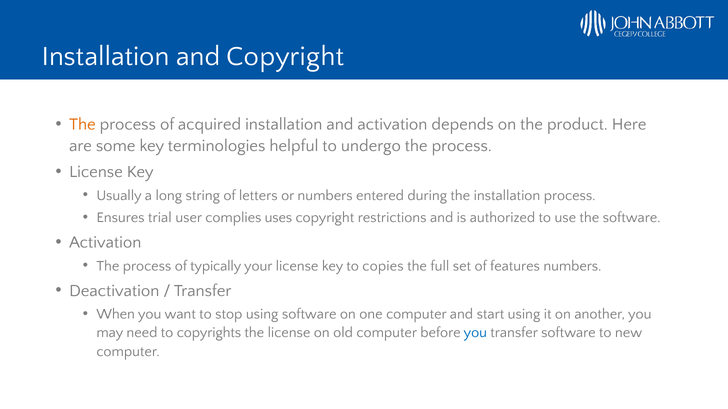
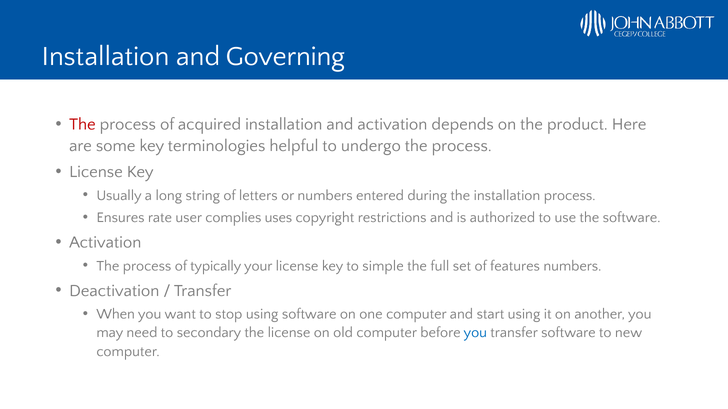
and Copyright: Copyright -> Governing (286, 56)
The colour: orange -> red (82, 125)
trial: trial -> rate (160, 218)
copies: copies -> simple (383, 266)
copyrights: copyrights -> secondary (209, 333)
